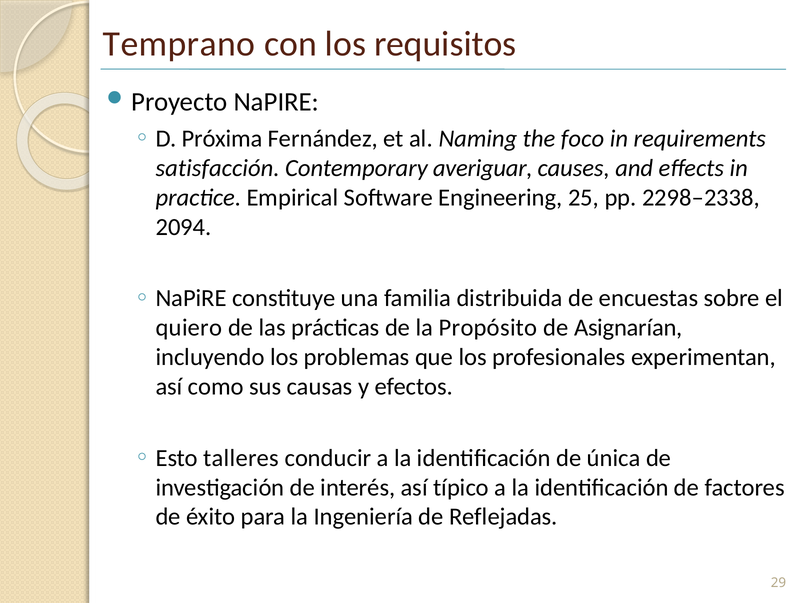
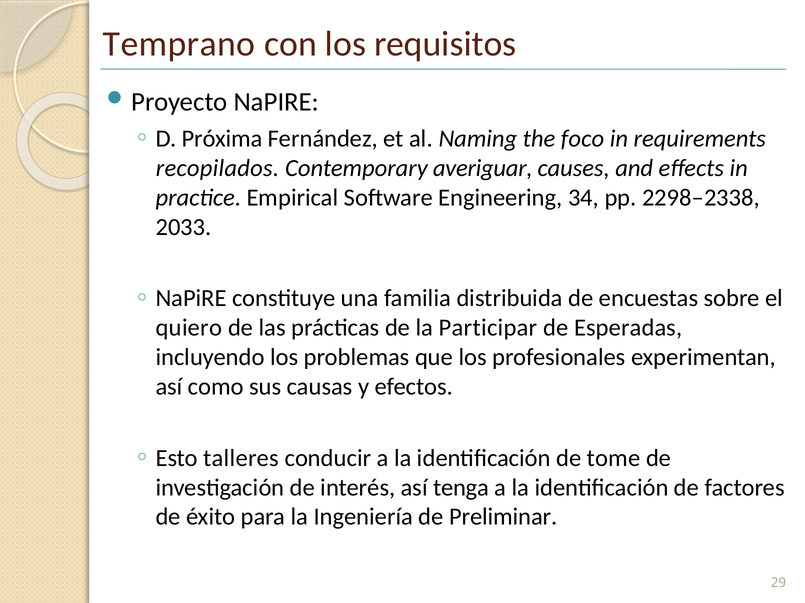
satisfacción: satisfacción -> recopilados (217, 168)
25: 25 -> 34 (584, 198)
2094: 2094 -> 2033 (184, 227)
Propósito: Propósito -> Participar (488, 328)
Asignarían: Asignarían -> Esperadas (628, 328)
única: única -> tome (614, 458)
típico: típico -> tenga (461, 488)
Reflejadas: Reflejadas -> Preliminar (503, 518)
